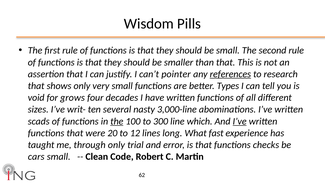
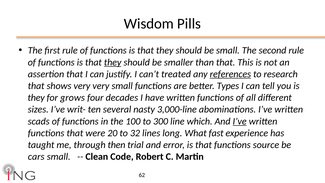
they underline: none -> present (113, 62)
pointer: pointer -> treated (176, 74)
shows only: only -> very (82, 86)
void: void -> they (36, 98)
the underline: present -> none (117, 121)
12: 12 -> 32 (135, 133)
through only: only -> then (117, 145)
checks: checks -> source (266, 145)
